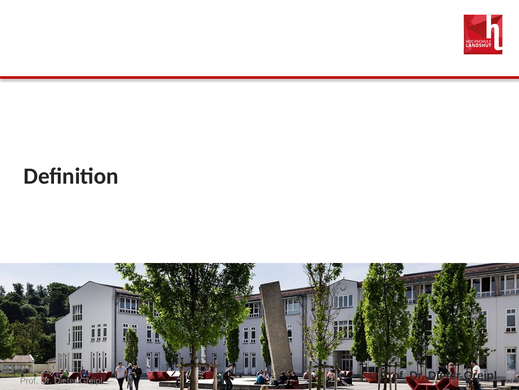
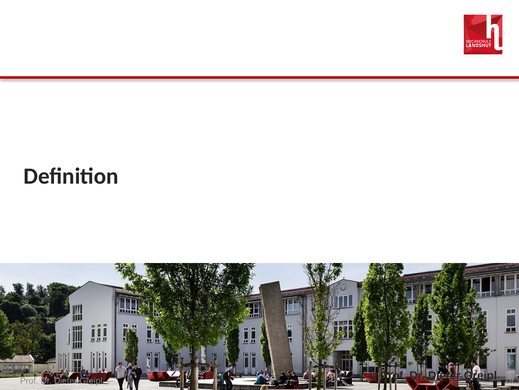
Dieter underline: none -> present (444, 375)
